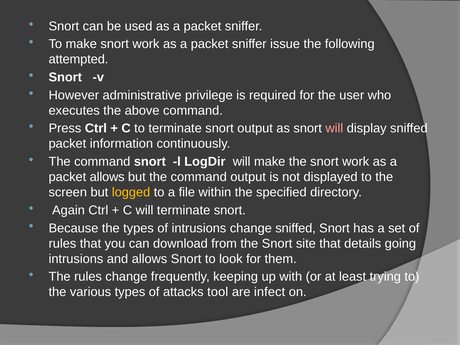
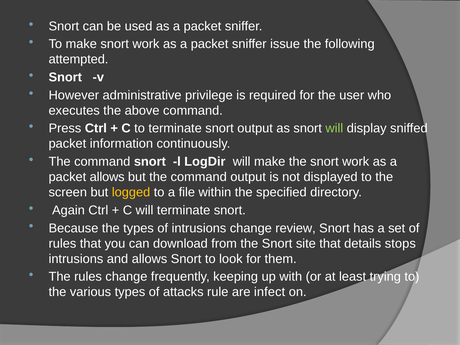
will colour: pink -> light green (334, 128)
change sniffed: sniffed -> review (296, 228)
going: going -> stops (400, 243)
tool: tool -> rule (218, 292)
